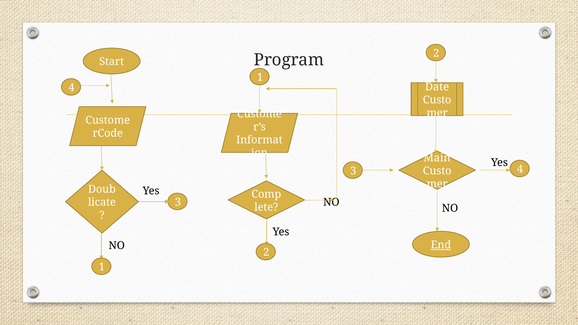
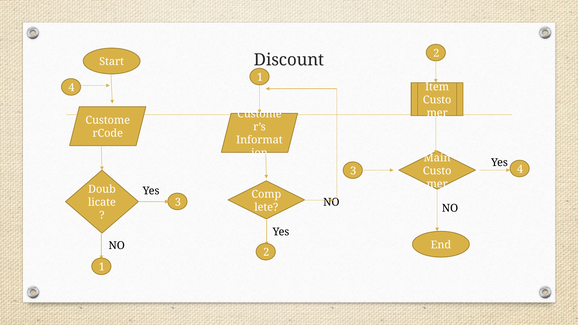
Program: Program -> Discount (289, 60)
Date: Date -> Item (437, 87)
End underline: present -> none (441, 245)
